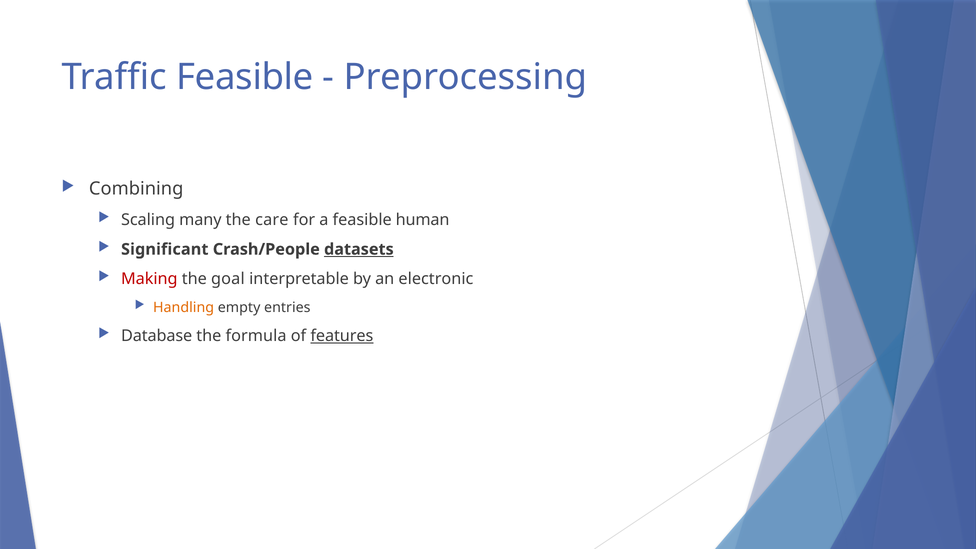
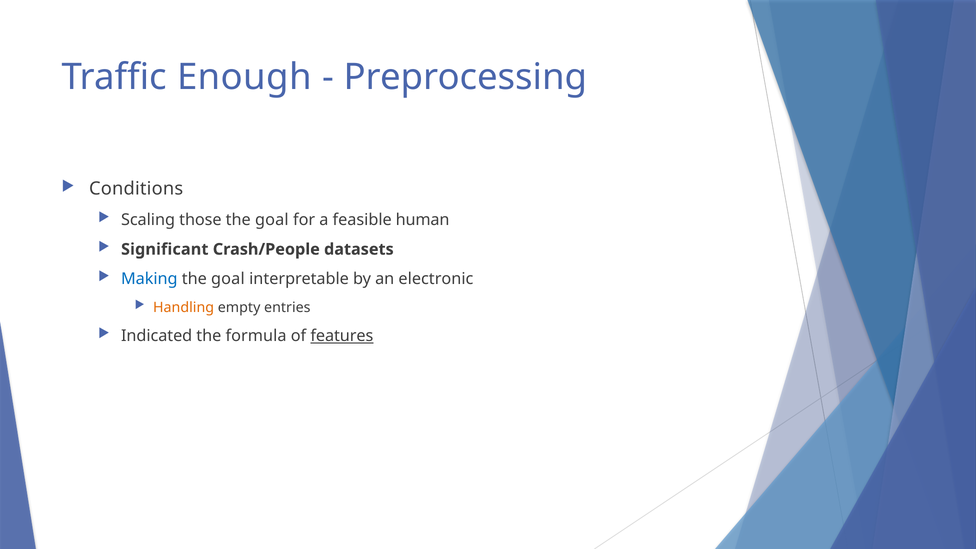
Traffic Feasible: Feasible -> Enough (244, 77)
Combining: Combining -> Conditions (136, 189)
many: many -> those (200, 220)
care: care -> goal (272, 220)
datasets underline: present -> none (359, 249)
Making colour: red -> blue (149, 279)
Database: Database -> Indicated (157, 336)
